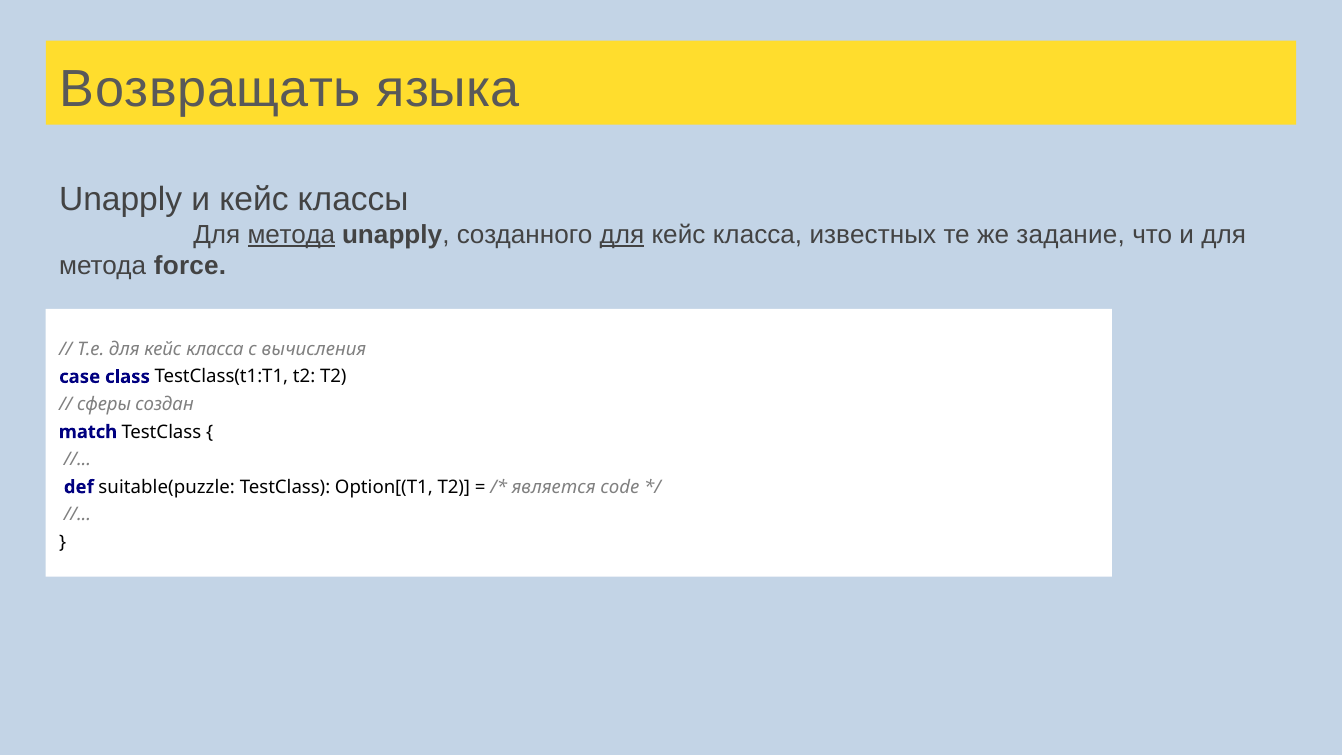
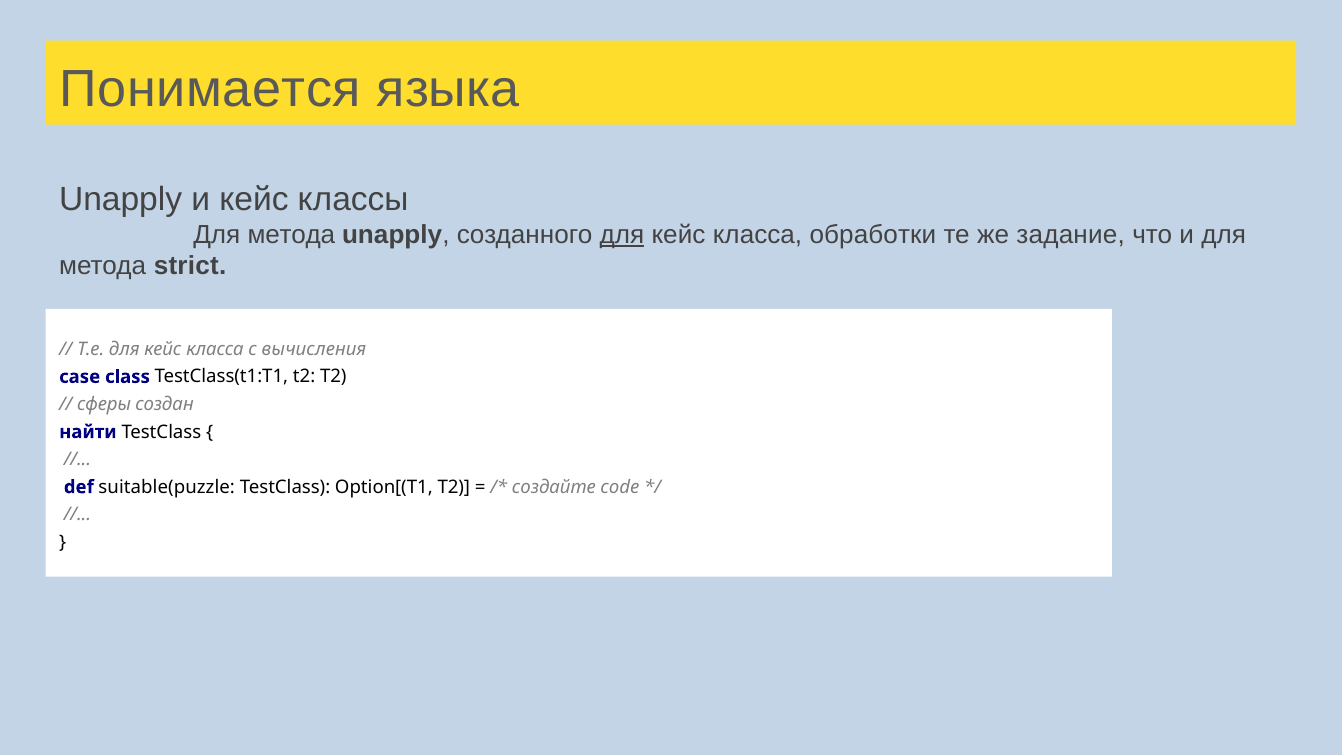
Возвращать: Возвращать -> Понимается (211, 89)
метода underline: present -> none (291, 235)
известных: известных -> обработки (873, 235)
force: force -> strict (190, 266)
match: match -> найти (88, 432)
является: является -> создайте (554, 487)
